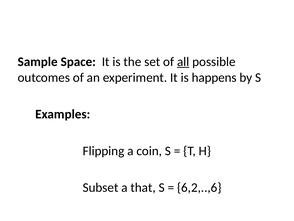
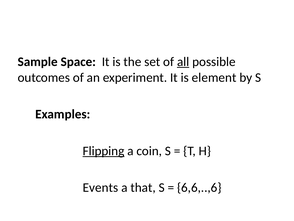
happens: happens -> element (214, 77)
Flipping underline: none -> present (104, 151)
Subset: Subset -> Events (100, 187)
6,2,..,6: 6,2,..,6 -> 6,6,..,6 (199, 187)
